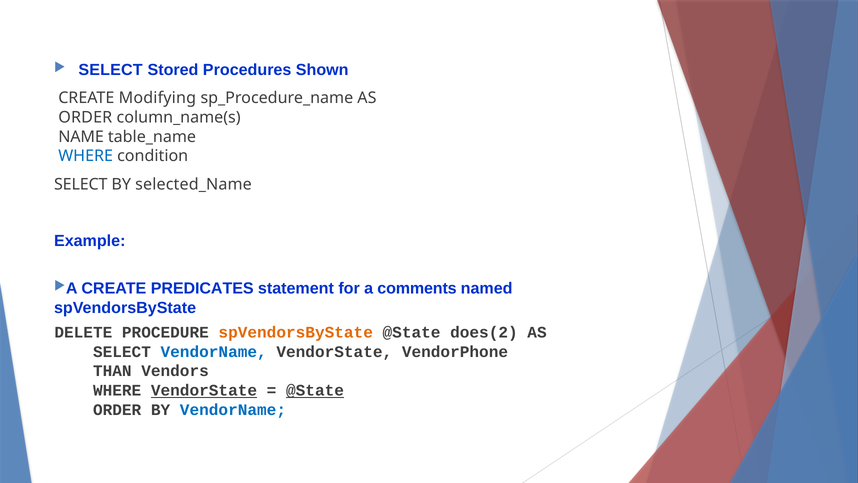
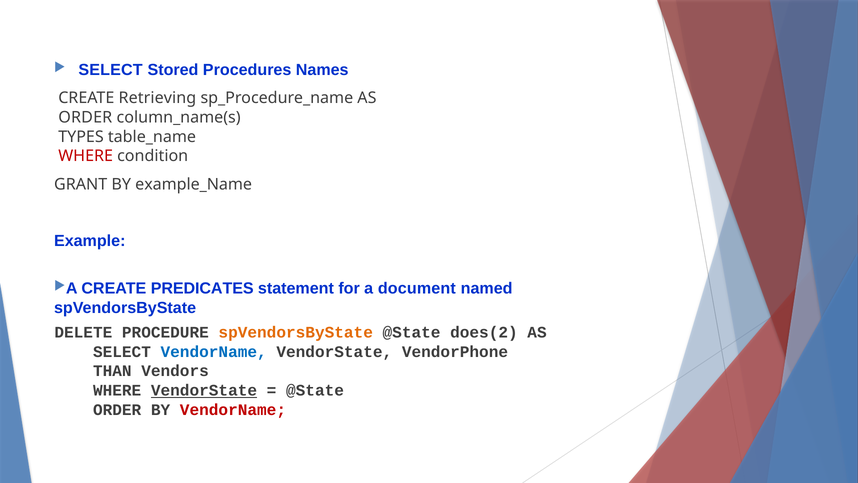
Shown: Shown -> Names (322, 70)
Modifying: Modifying -> Retrieving (157, 98)
NAME: NAME -> TYPES (81, 137)
WHERE colour: blue -> red (86, 156)
SELECT: SELECT -> GRANT (81, 184)
selected_Name: selected_Name -> example_Name (194, 184)
comments: comments -> document (417, 288)
@State underline: present -> none (315, 390)
VendorName colour: blue -> red (233, 409)
